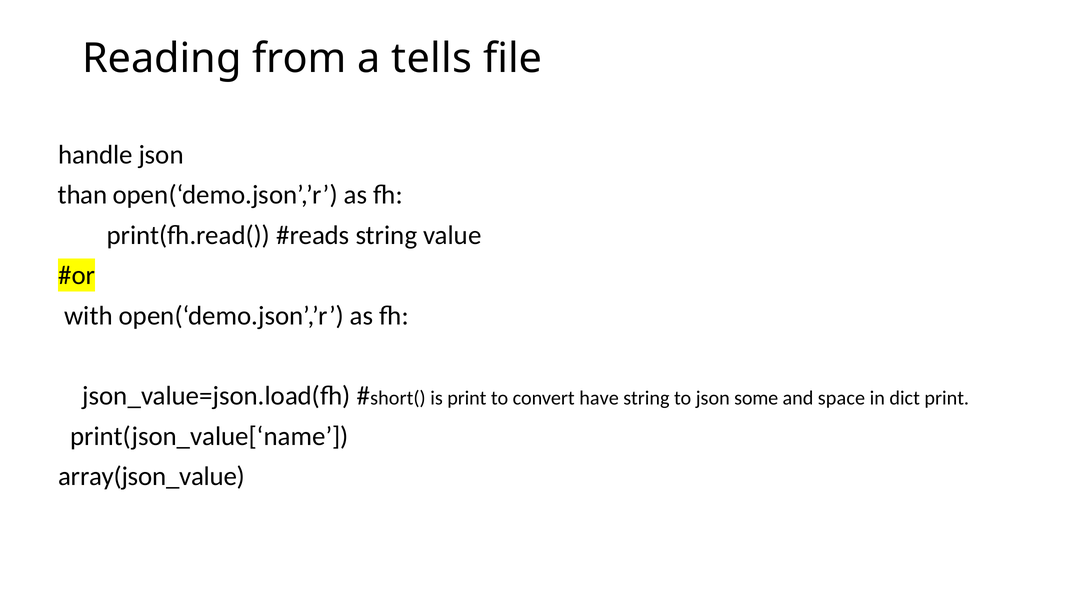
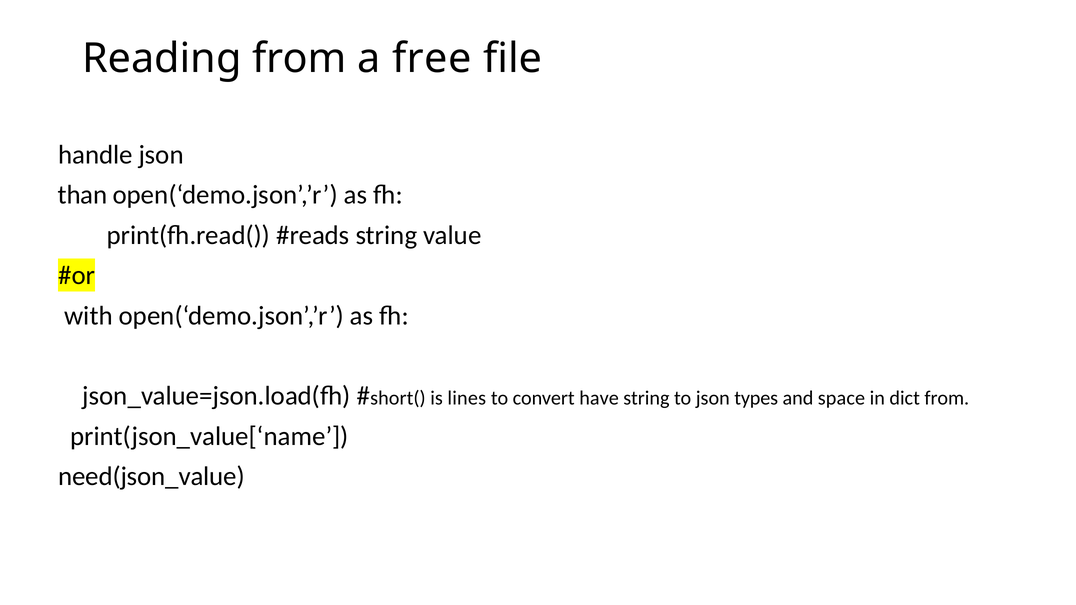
tells: tells -> free (432, 58)
is print: print -> lines (467, 398)
some: some -> types (756, 398)
dict print: print -> from (947, 398)
array(json_value: array(json_value -> need(json_value (152, 477)
